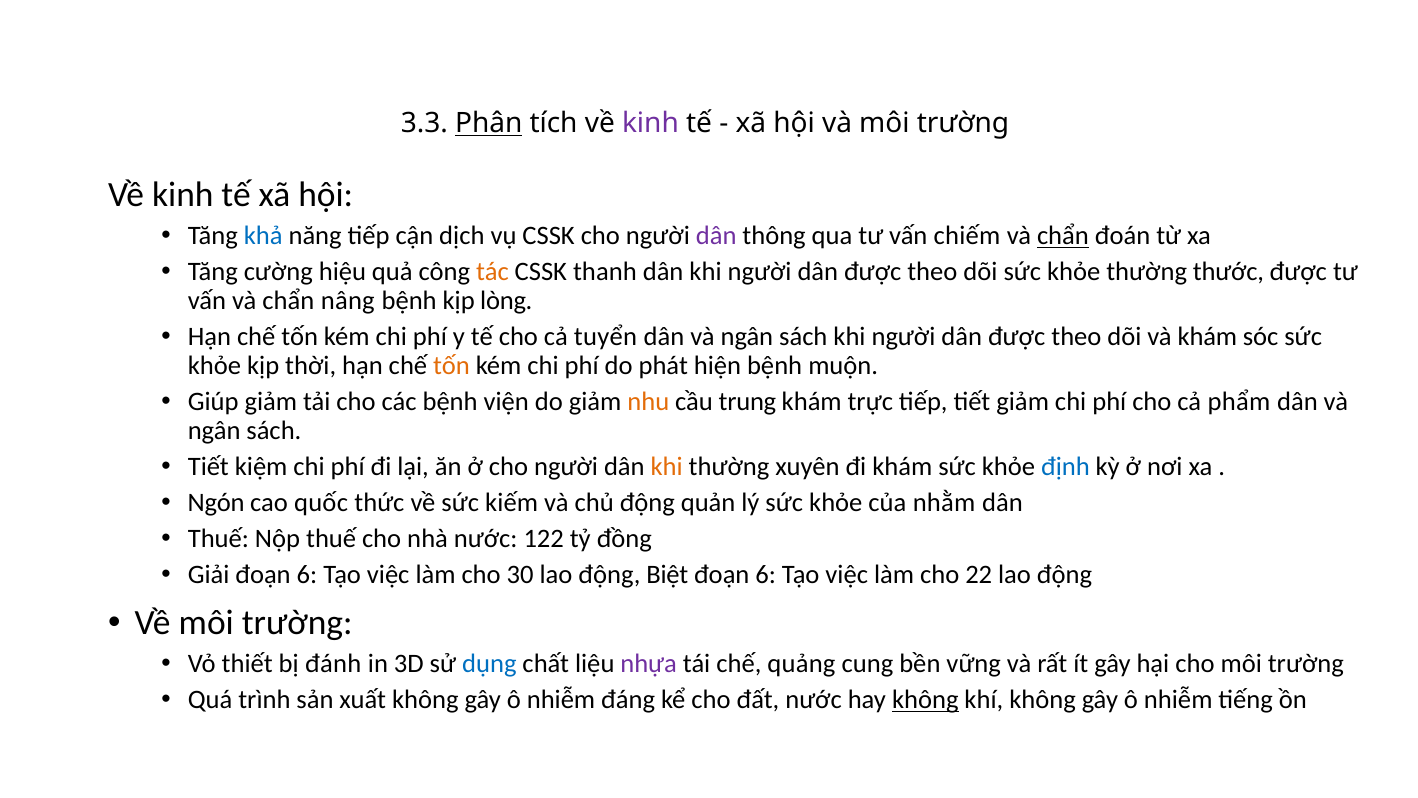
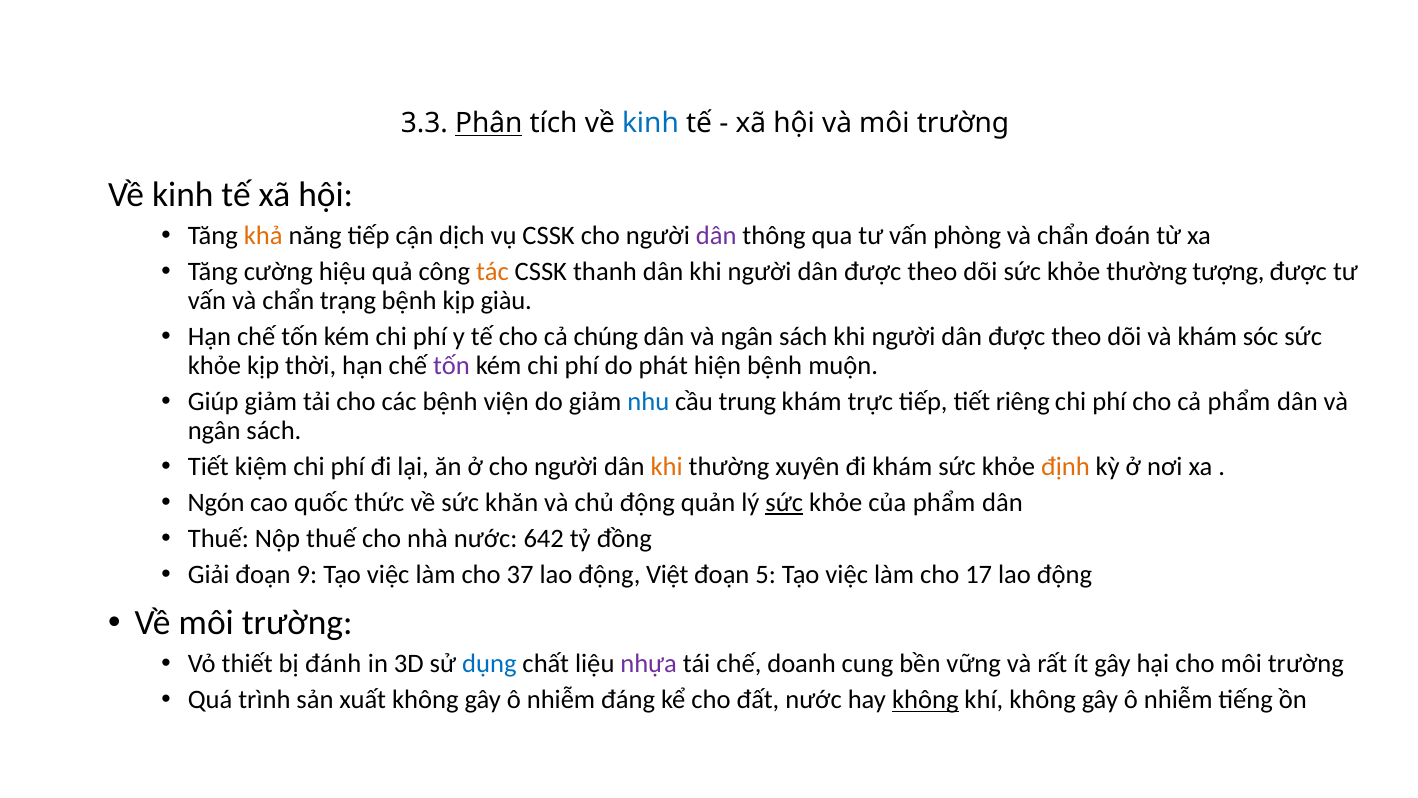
kinh colour: purple -> blue (650, 123)
khả colour: blue -> orange (263, 236)
chiếm: chiếm -> phòng (967, 236)
chẩn underline: present -> none (1063, 236)
thước: thước -> tượng (1228, 272)
nâng: nâng -> trạng (348, 301)
lòng: lòng -> giàu (506, 301)
tuyển: tuyển -> chúng (606, 337)
tốn colour: orange -> purple (451, 365)
nhu colour: orange -> blue (648, 402)
tiết giảm: giảm -> riêng (1023, 402)
định colour: blue -> orange (1065, 466)
kiếm: kiếm -> khăn (512, 502)
sức underline: none -> present (784, 502)
của nhằm: nhằm -> phẩm (944, 502)
122: 122 -> 642 (544, 539)
6: 6 -> 9 (307, 575)
30: 30 -> 37 (520, 575)
Biệt: Biệt -> Việt (667, 575)
6: 6 -> 5 (766, 575)
22: 22 -> 17 (979, 575)
quảng: quảng -> doanh (802, 664)
